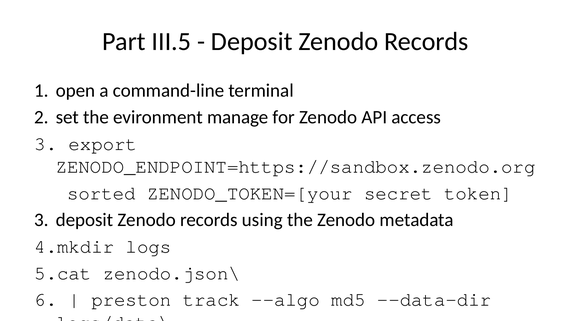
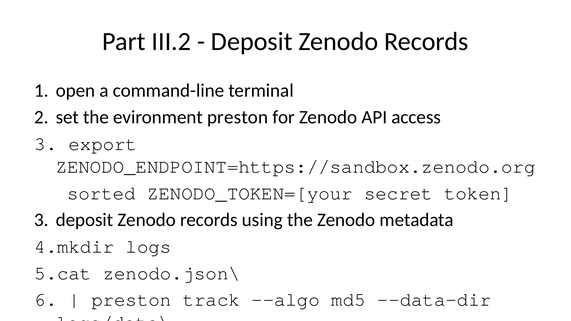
III.5: III.5 -> III.2 (171, 41)
evironment manage: manage -> preston (238, 117)
